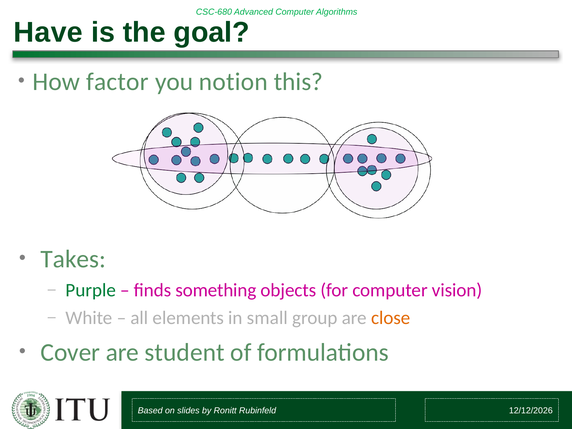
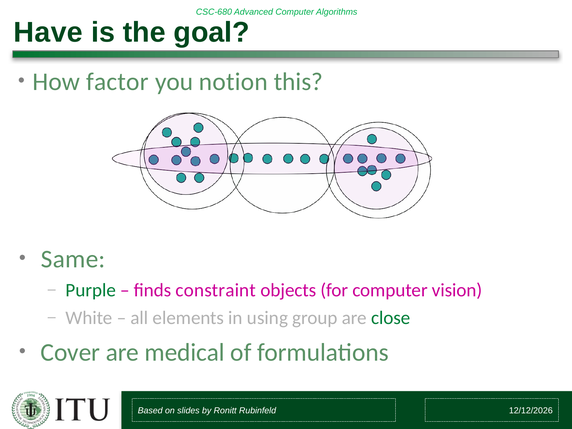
Takes: Takes -> Same (73, 259)
something: something -> constraint (216, 290)
small: small -> using (267, 318)
close colour: orange -> green (391, 318)
student: student -> medical (185, 352)
